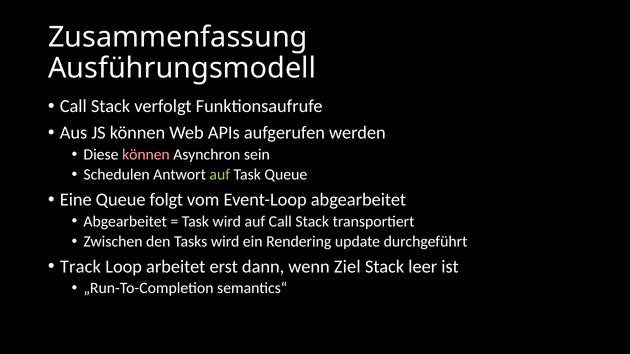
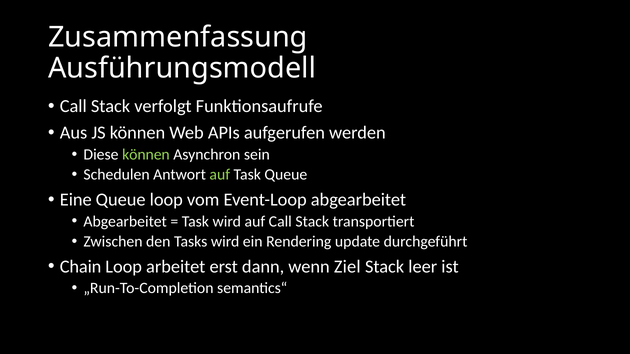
können colour: pink -> light green (146, 155)
Queue folgt: folgt -> loop (166, 200)
Track: Track -> Chain (81, 267)
